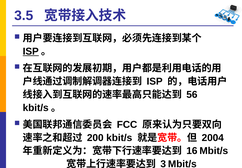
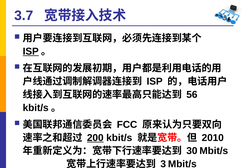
3.5: 3.5 -> 3.7 (24, 16)
200 underline: none -> present (95, 137)
2004: 2004 -> 2010 (213, 137)
16: 16 -> 30 (192, 150)
